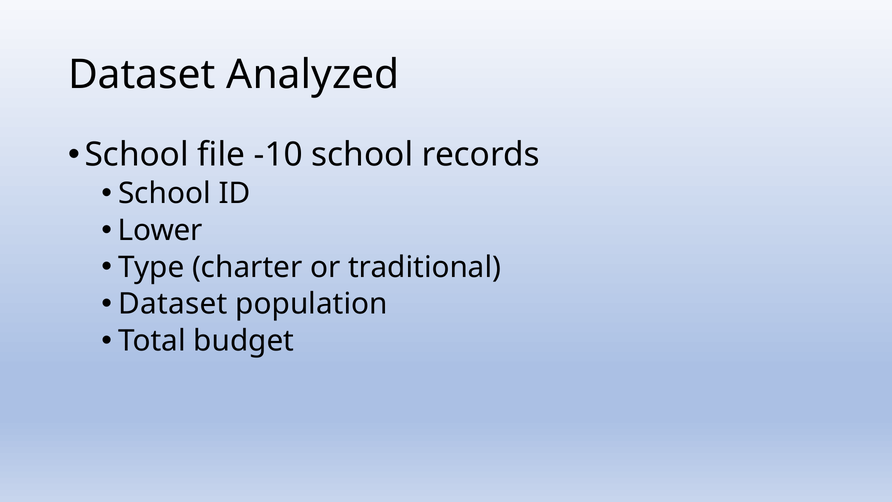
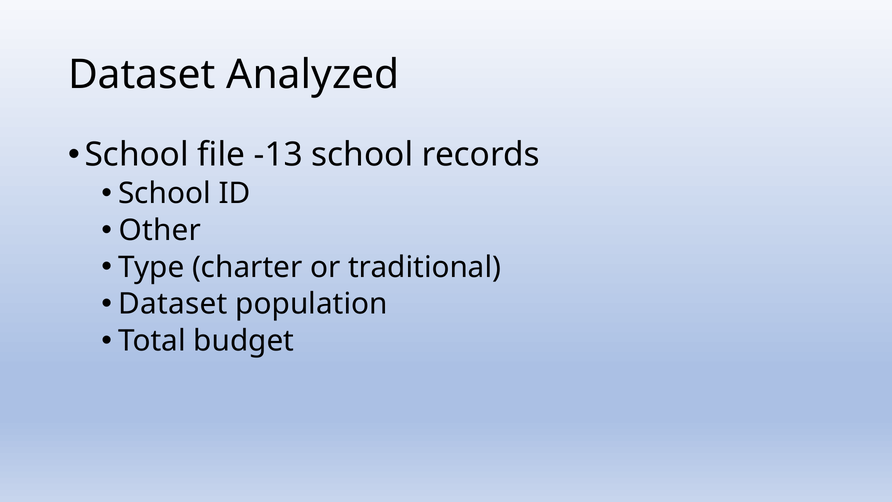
-10: -10 -> -13 (278, 155)
Lower: Lower -> Other (160, 230)
